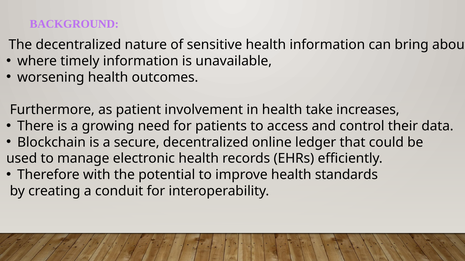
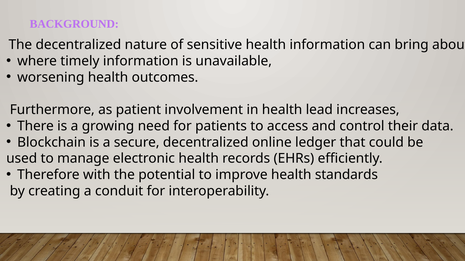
take: take -> lead (319, 110)
